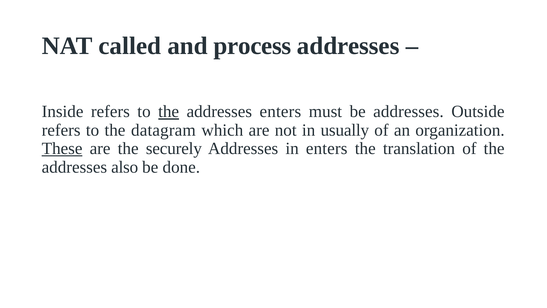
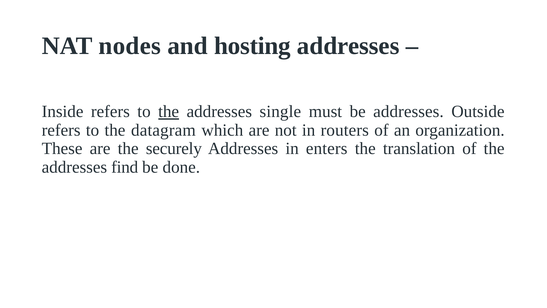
called: called -> nodes (130, 46)
process: process -> hosting (252, 46)
addresses enters: enters -> single (280, 112)
usually: usually -> routers (345, 130)
These underline: present -> none (62, 148)
also: also -> find (125, 167)
